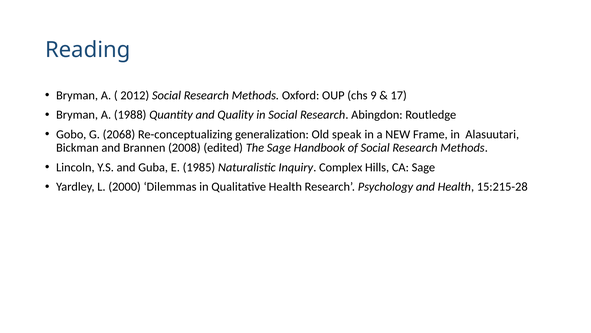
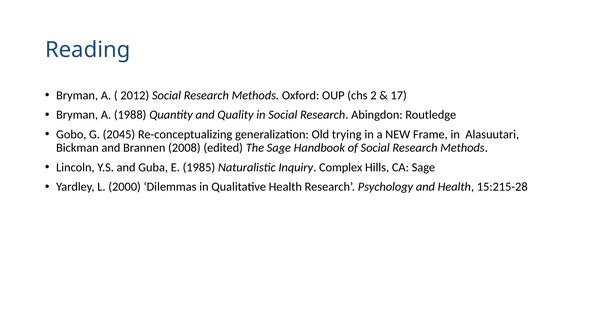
9: 9 -> 2 (373, 95)
2068: 2068 -> 2045 (119, 134)
speak: speak -> trying (347, 134)
